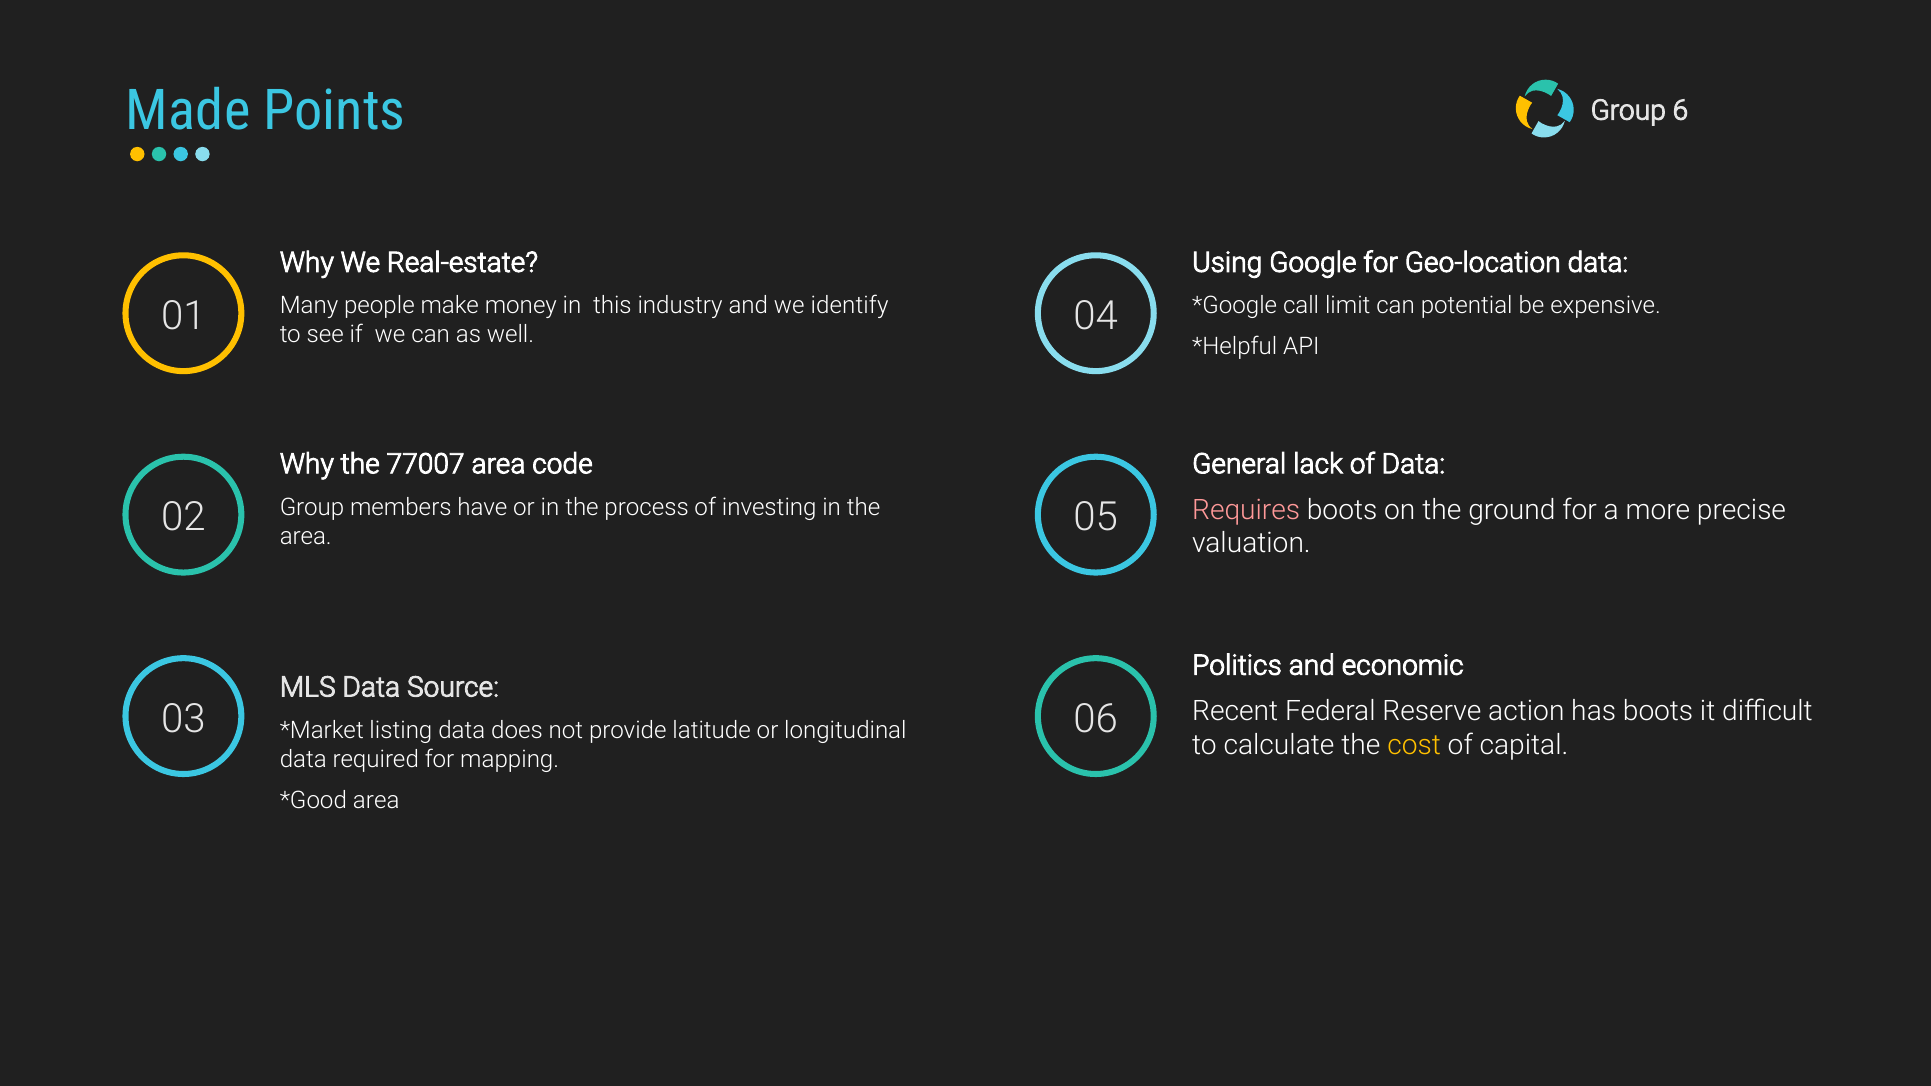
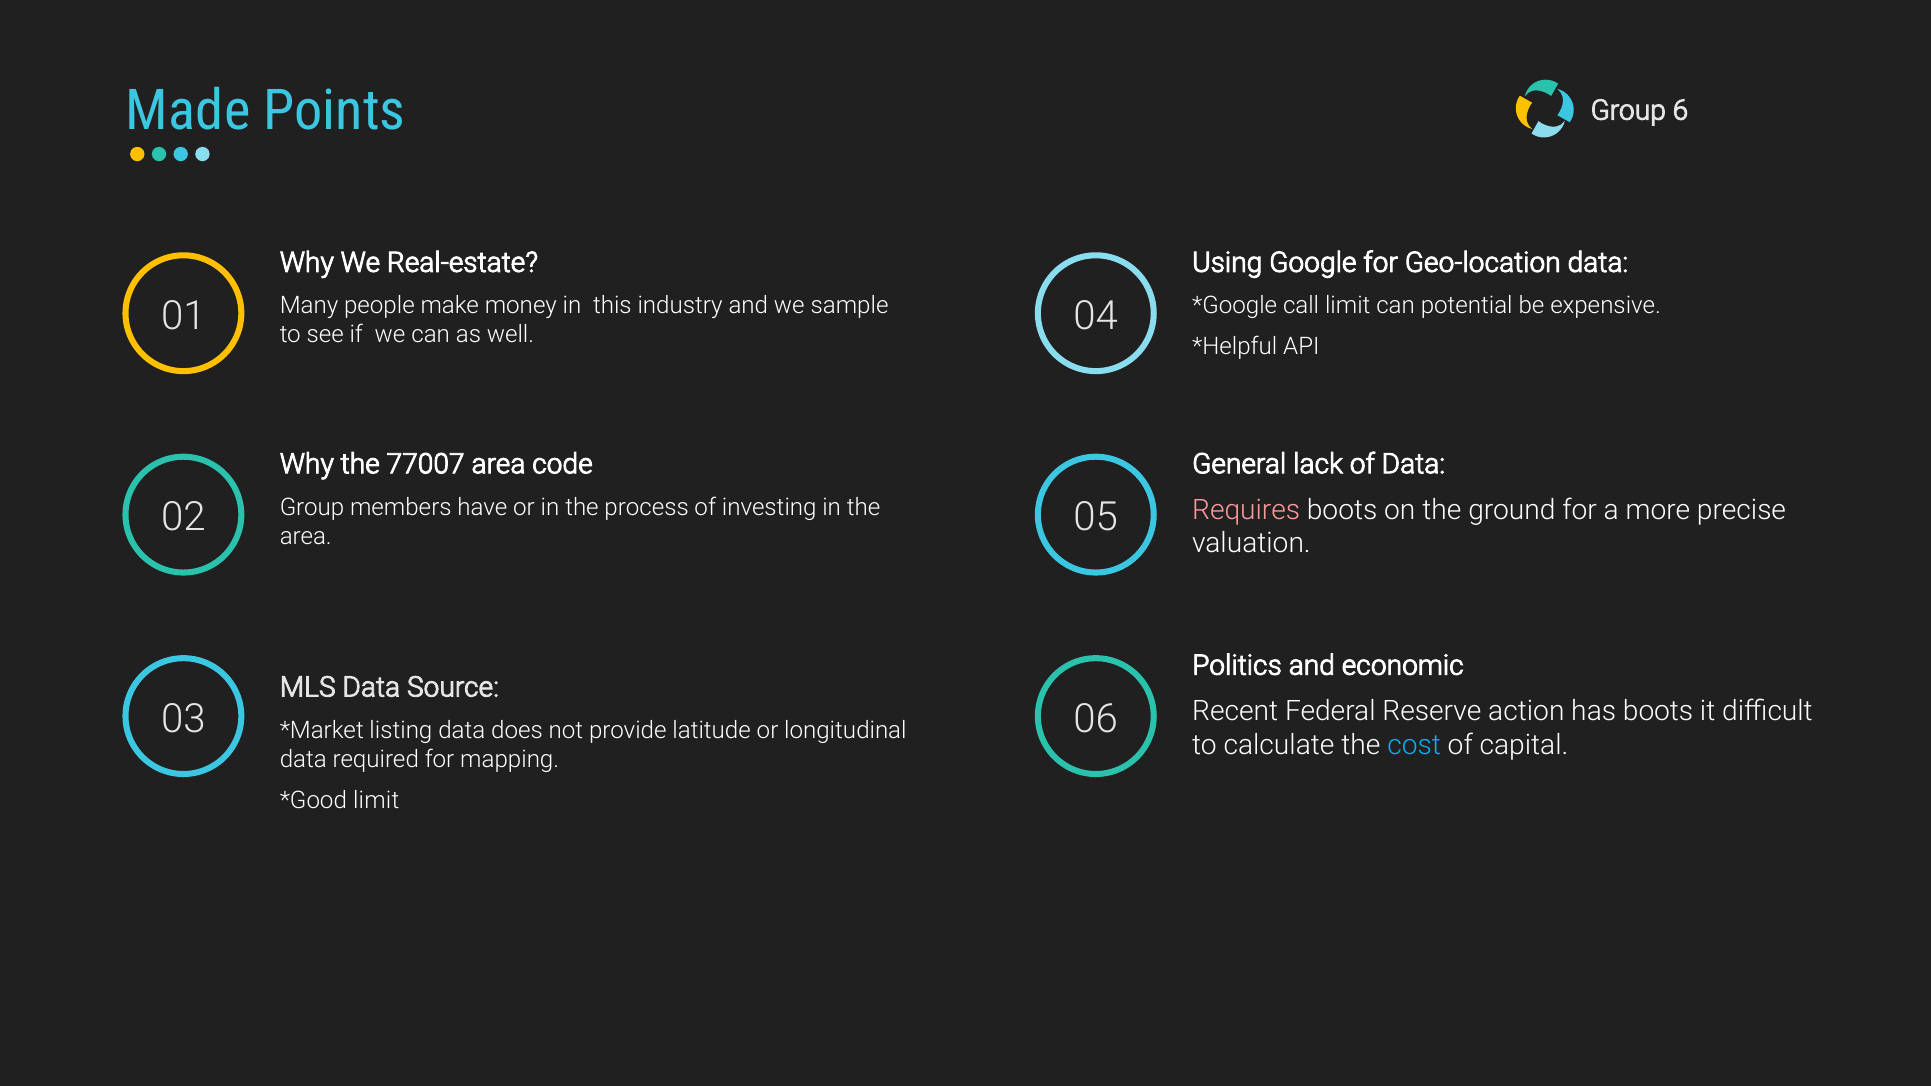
identify: identify -> sample (850, 306)
cost colour: yellow -> light blue (1414, 745)
area: area -> limit (376, 801)
